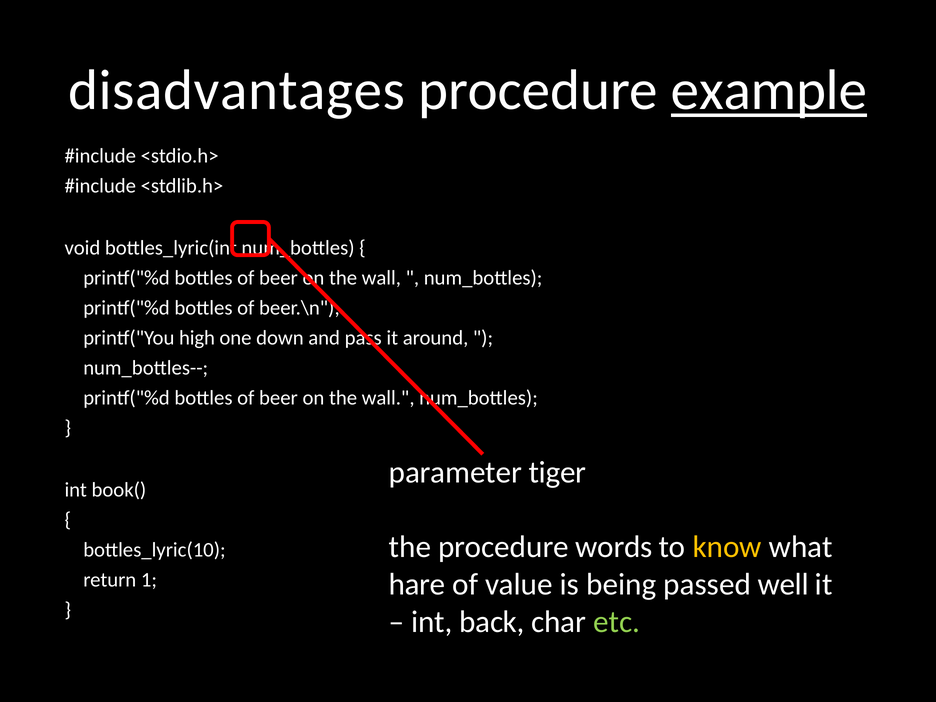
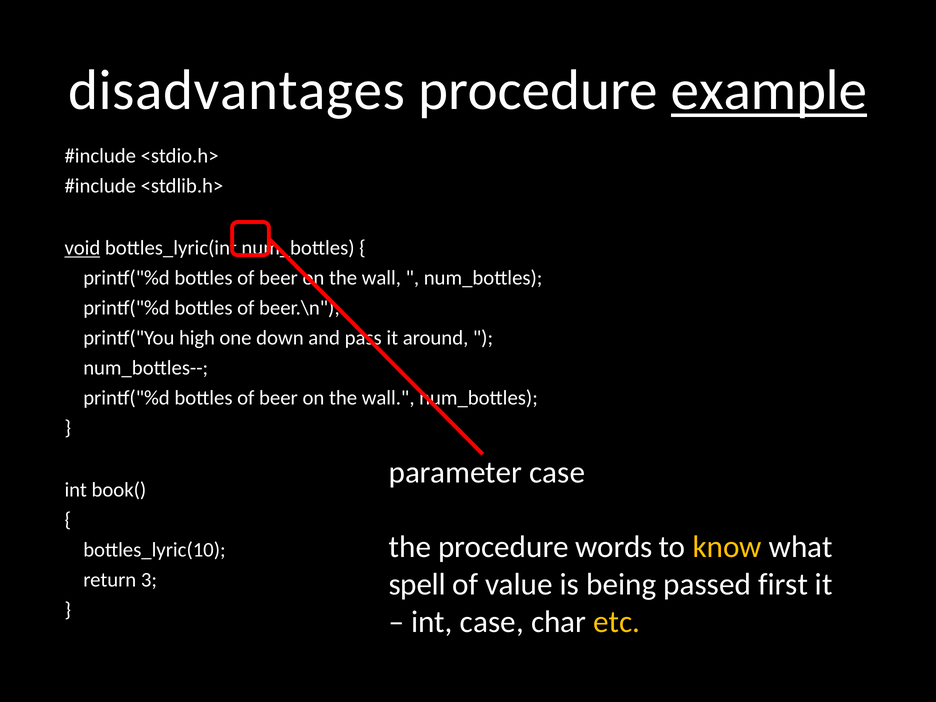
void underline: none -> present (82, 248)
parameter tiger: tiger -> case (557, 472)
1: 1 -> 3 (149, 580)
hare: hare -> spell (417, 585)
well: well -> first (783, 585)
int back: back -> case (492, 622)
etc colour: light green -> yellow (617, 622)
